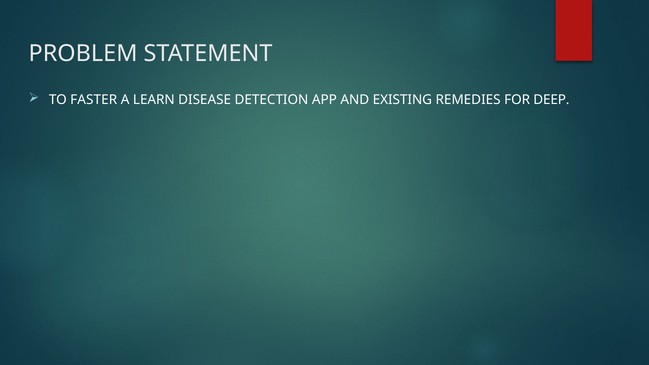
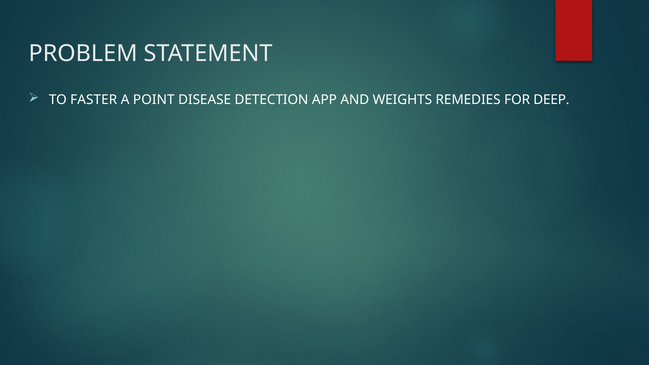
LEARN: LEARN -> POINT (154, 100)
EXISTING: EXISTING -> WEIGHTS (402, 100)
